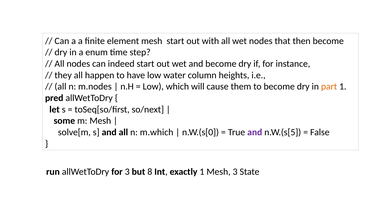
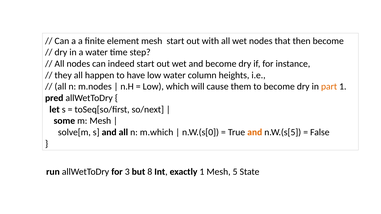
a enum: enum -> water (97, 52)
and colour: purple -> orange (255, 132)
Mesh 3: 3 -> 5 (235, 172)
